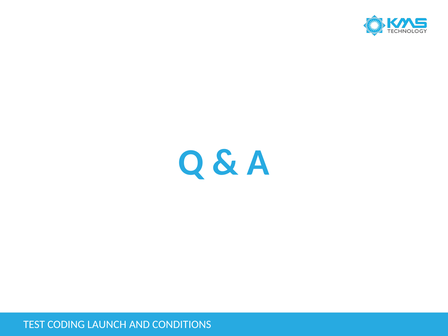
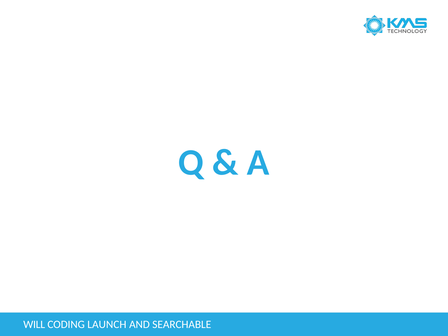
TEST: TEST -> WILL (34, 324)
CONDITIONS: CONDITIONS -> SEARCHABLE (182, 324)
